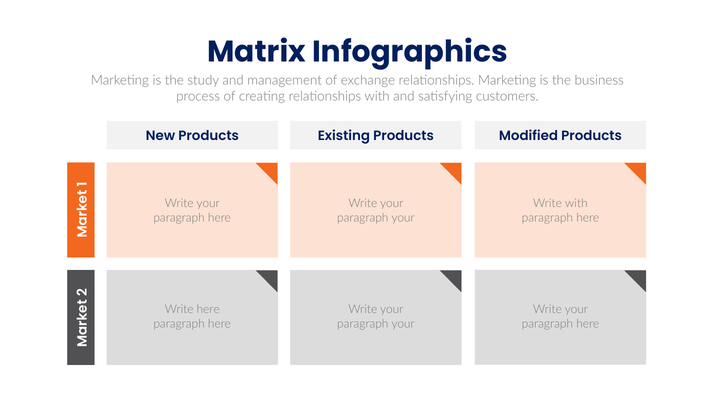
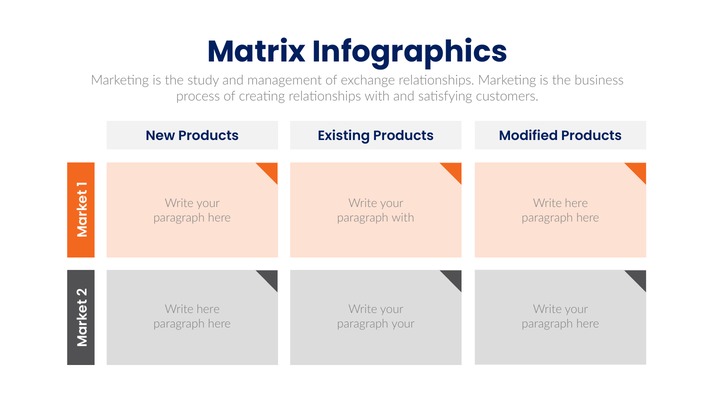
with: with -> here (576, 203)
your: your -> with (403, 217)
